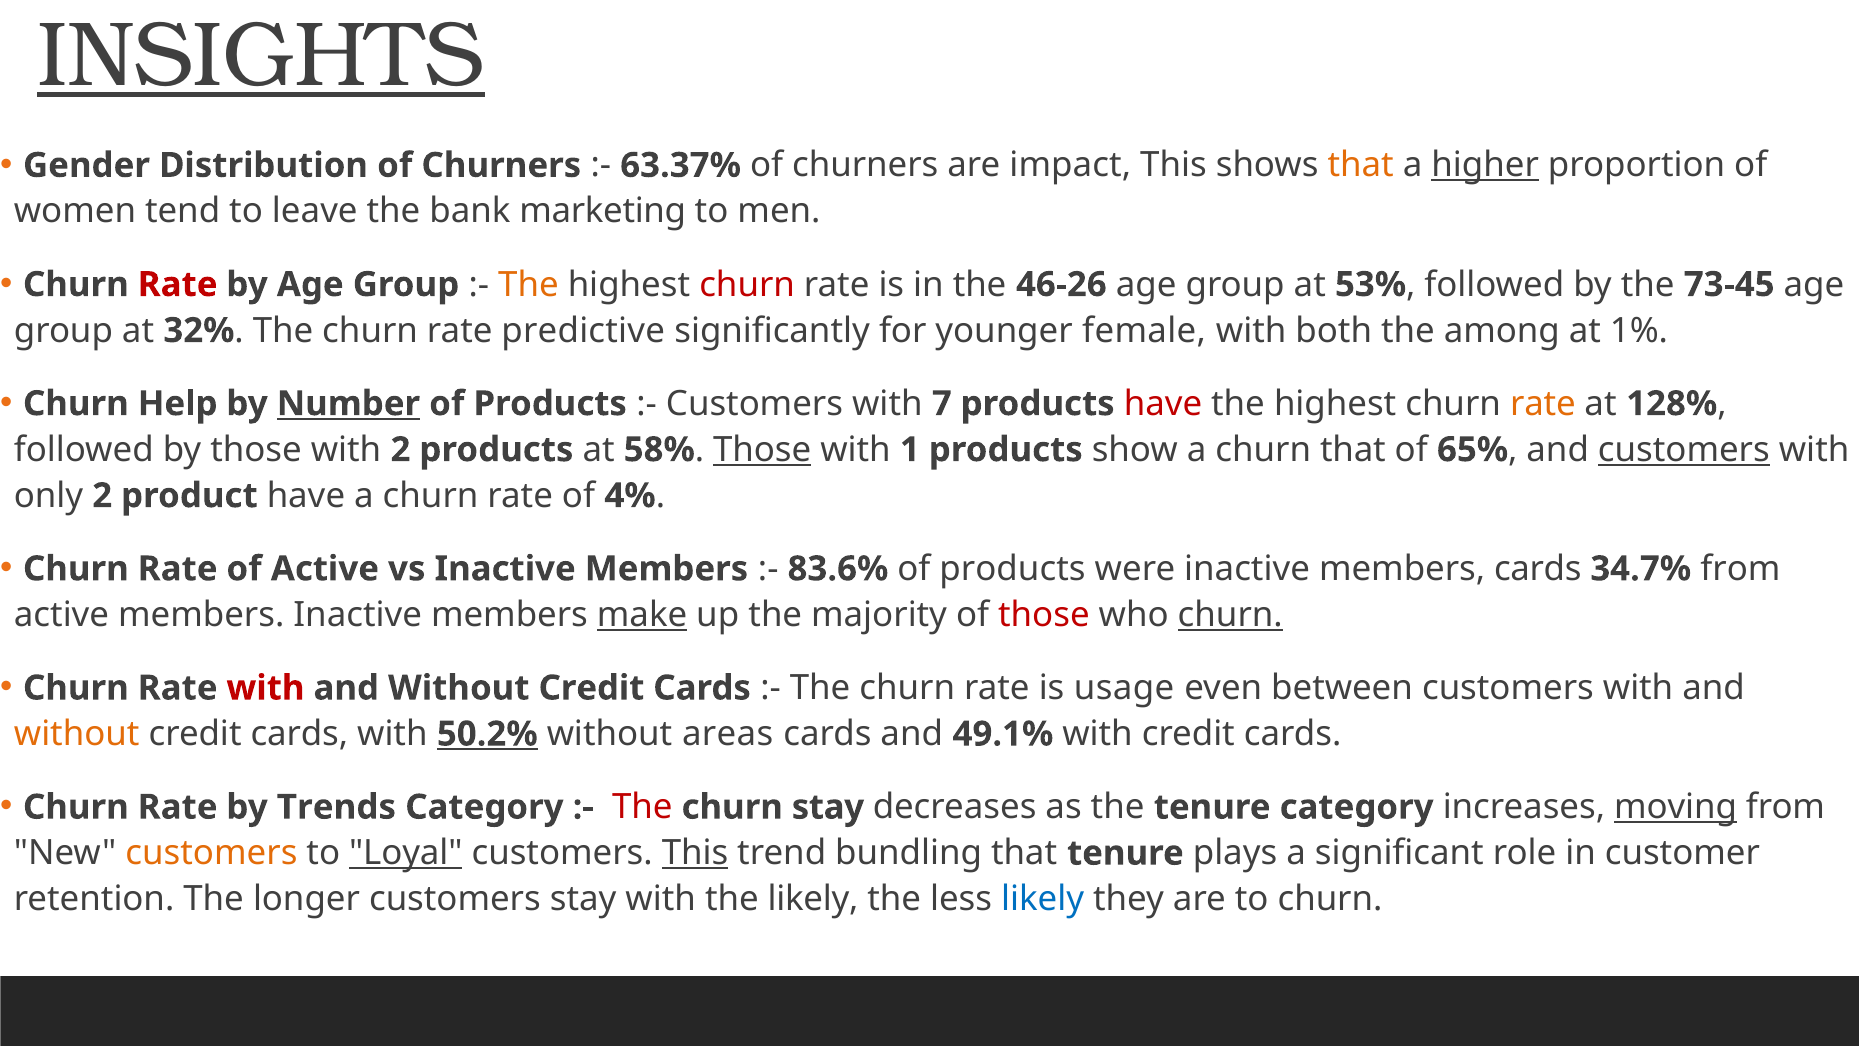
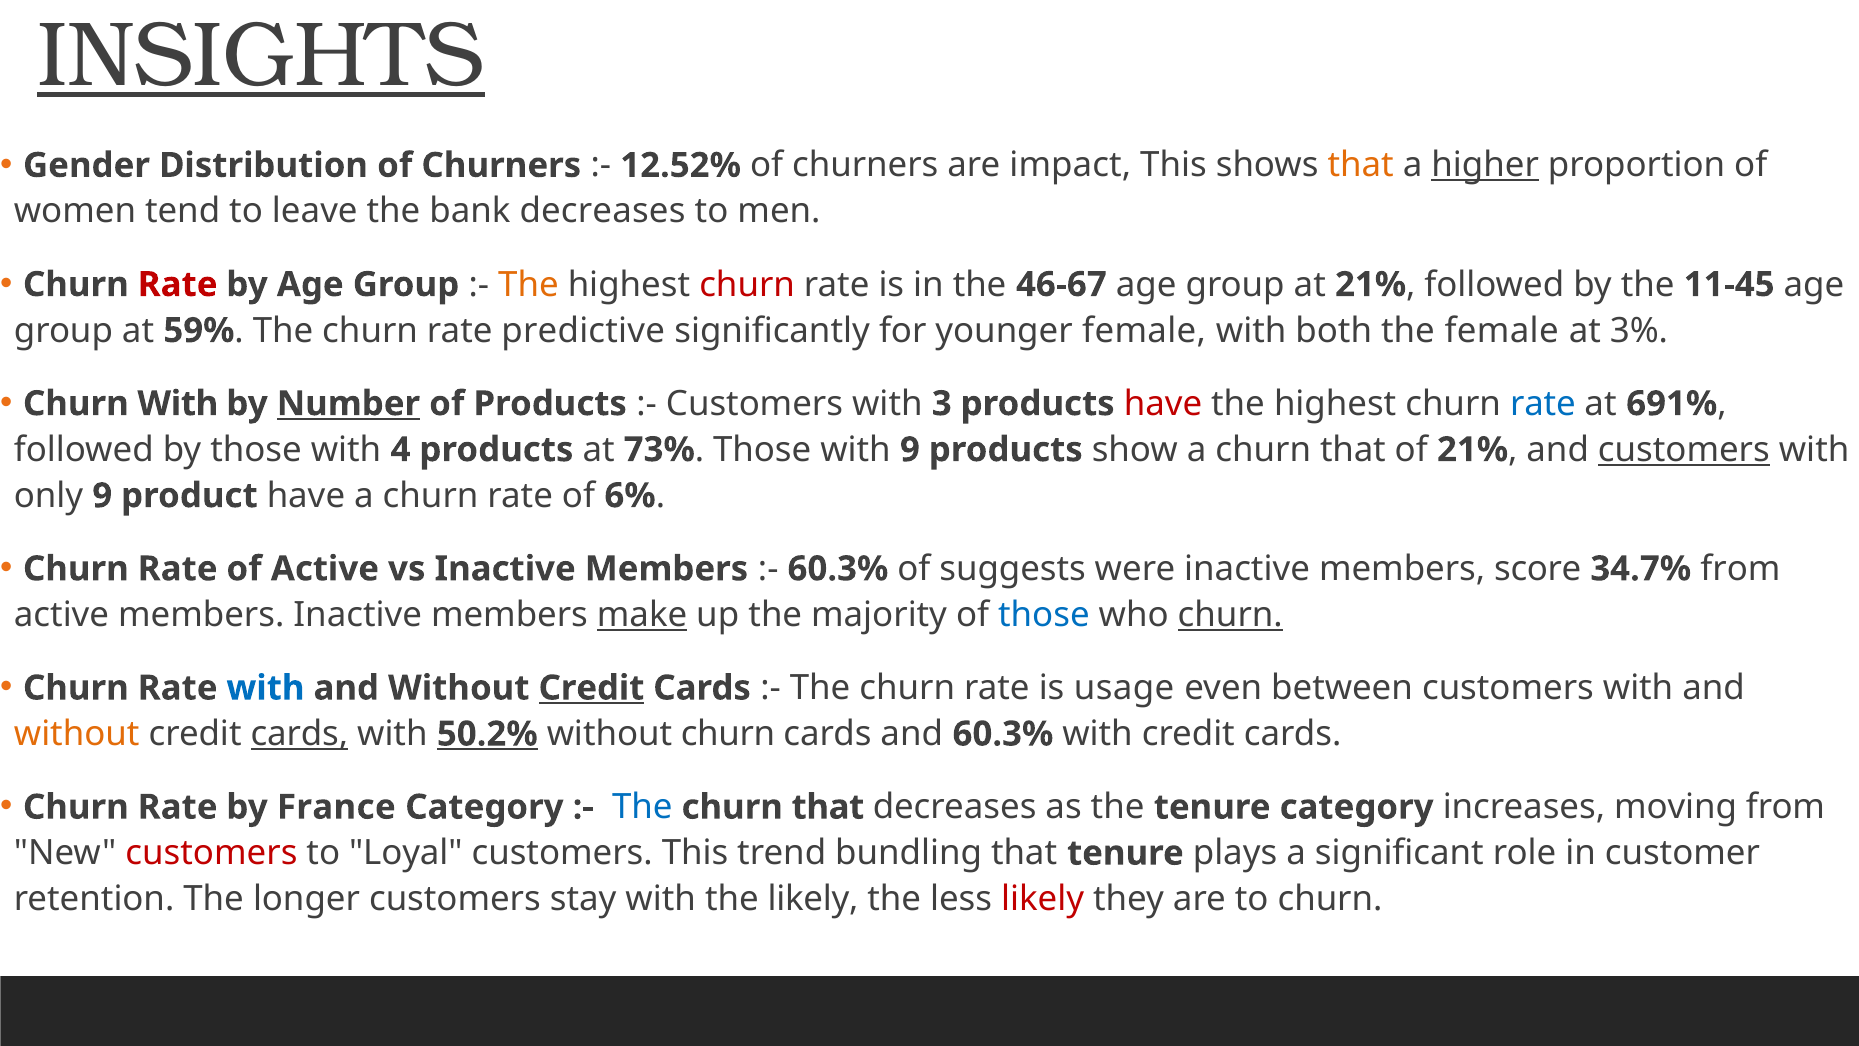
63.37%: 63.37% -> 12.52% (681, 165)
bank marketing: marketing -> decreases (602, 211)
46-26: 46-26 -> 46-67 (1061, 284)
at 53%: 53% -> 21% (1371, 284)
73-45: 73-45 -> 11-45 (1729, 284)
32%: 32% -> 59% (199, 330)
the among: among -> female (1502, 330)
1%: 1% -> 3% (1639, 330)
Churn Help: Help -> With (178, 404)
7: 7 -> 3 (942, 404)
rate colour: orange -> blue (1543, 404)
128%: 128% -> 691% (1672, 404)
with 2: 2 -> 4 (401, 450)
58%: 58% -> 73% (659, 450)
Those underline: present -> none (762, 450)
with 1: 1 -> 9 (910, 450)
of 65%: 65% -> 21% (1473, 450)
only 2: 2 -> 9 (102, 496)
4%: 4% -> 6% (630, 496)
83.6%: 83.6% -> 60.3% (838, 569)
products: products -> suggests (1013, 569)
members cards: cards -> score (1538, 569)
those colour: red -> blue (1044, 615)
with colour: red -> blue (265, 688)
Credit underline: none -> present (591, 688)
cards underline: none -> present (299, 734)
without areas: areas -> churn (728, 734)
and 49.1%: 49.1% -> 60.3% (1003, 734)
Trends: Trends -> France (336, 807)
The colour: red -> blue (642, 807)
stay: stay -> that (828, 807)
moving underline: present -> none (1676, 807)
customers colour: orange -> red (211, 853)
Loyal underline: present -> none (406, 853)
This underline: present -> none (695, 853)
likely colour: blue -> red (1043, 899)
